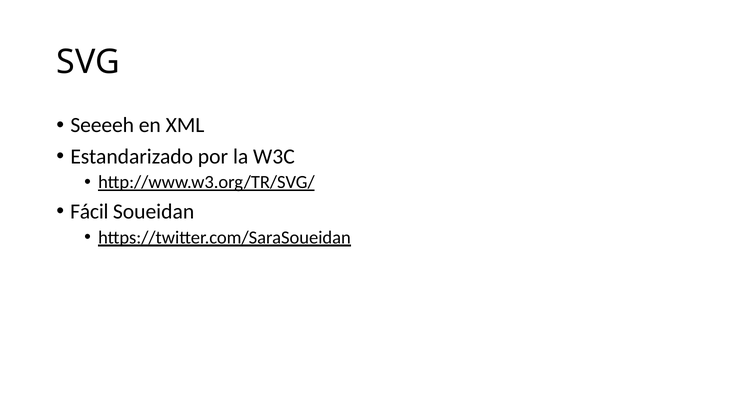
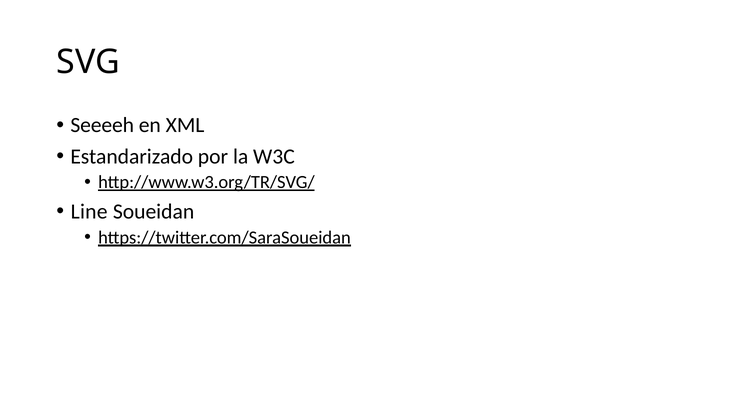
Fácil: Fácil -> Line (89, 212)
